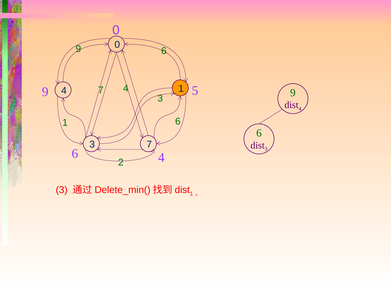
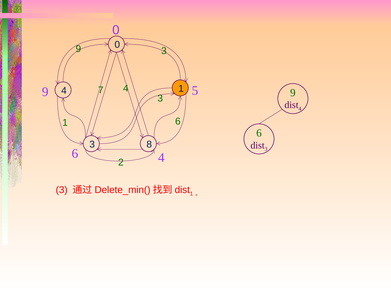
9 6: 6 -> 3 (164, 51)
3 7: 7 -> 8 (149, 144)
